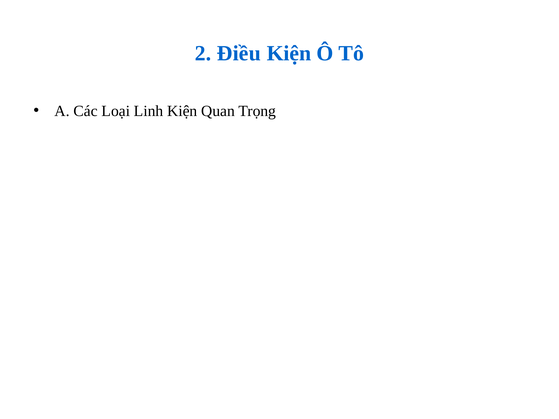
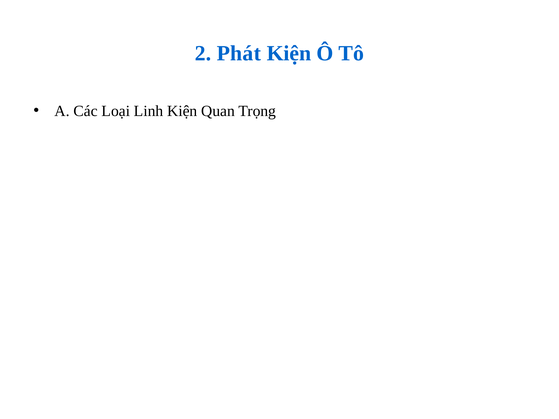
Điều: Điều -> Phát (239, 53)
